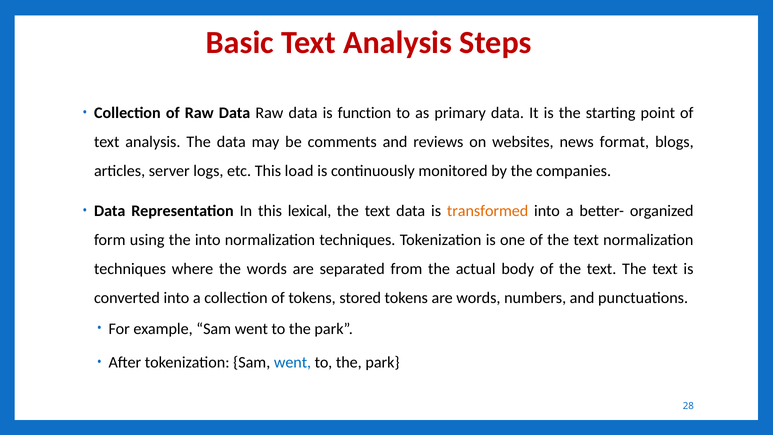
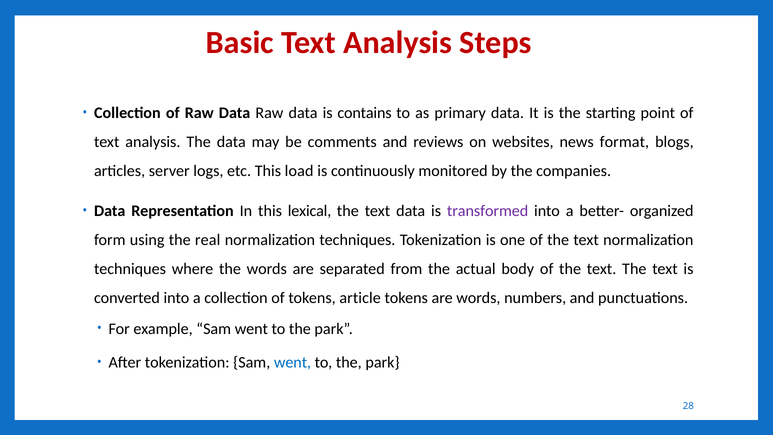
function: function -> contains (365, 113)
transformed colour: orange -> purple (488, 211)
the into: into -> real (208, 240)
stored: stored -> article (360, 298)
